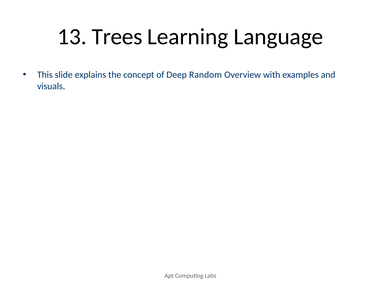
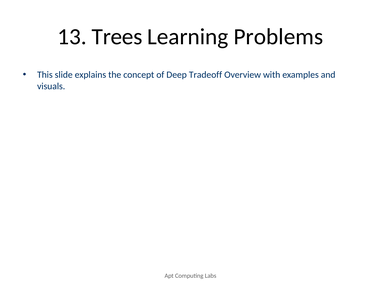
Language: Language -> Problems (278, 37)
Random: Random -> Tradeoff (206, 75)
